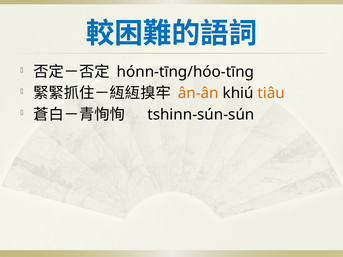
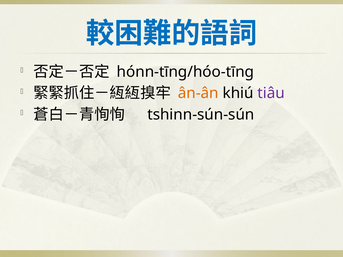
tiâu colour: orange -> purple (271, 93)
